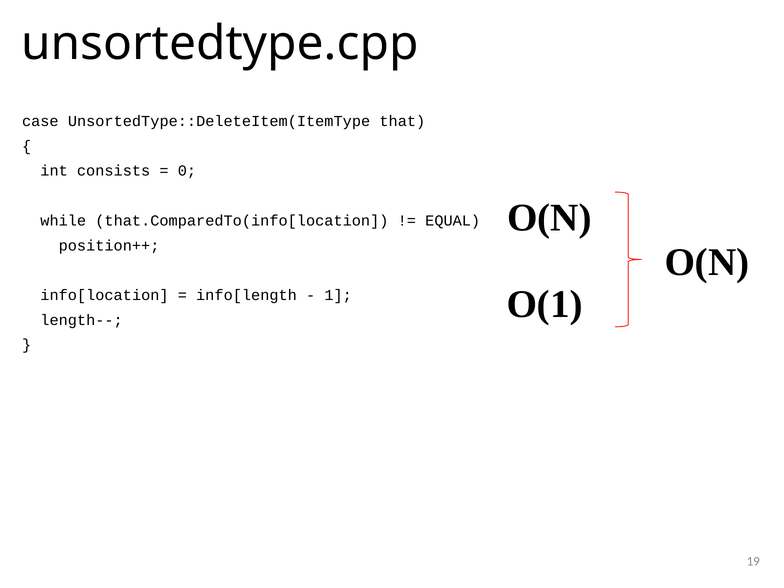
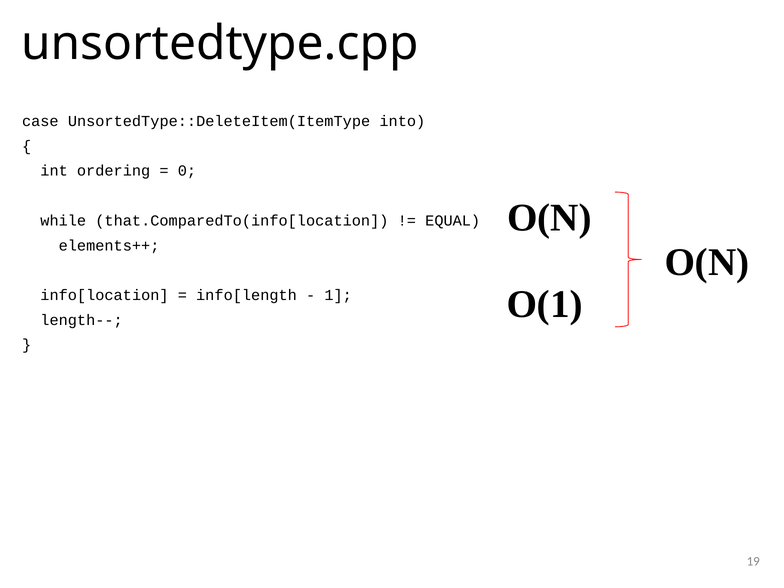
that: that -> into (402, 121)
consists: consists -> ordering (114, 171)
position++: position++ -> elements++ (109, 246)
